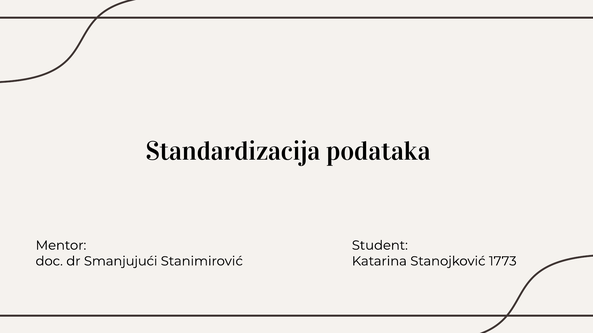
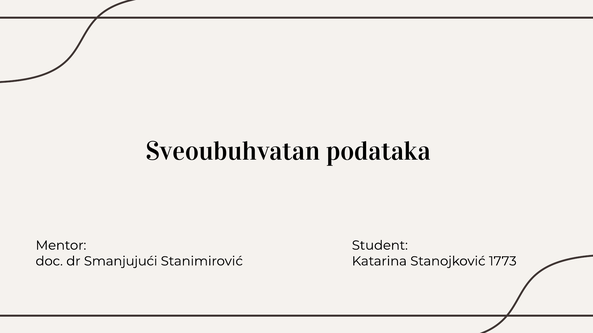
Standardizacija: Standardizacija -> Sveoubuhvatan (233, 151)
